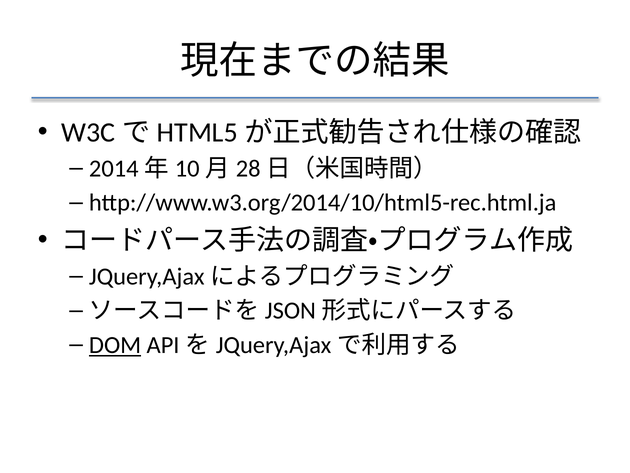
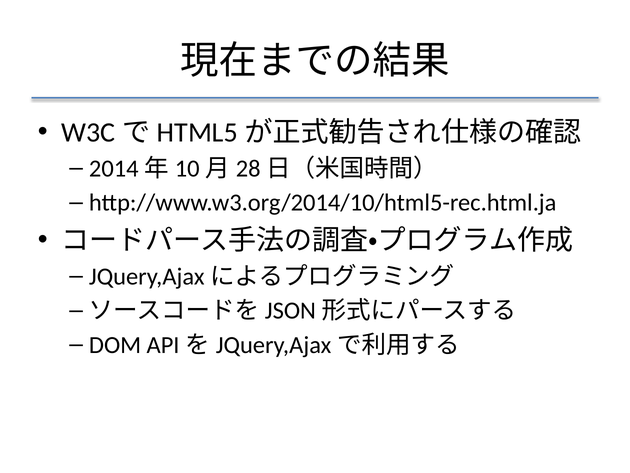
DOM underline: present -> none (115, 345)
